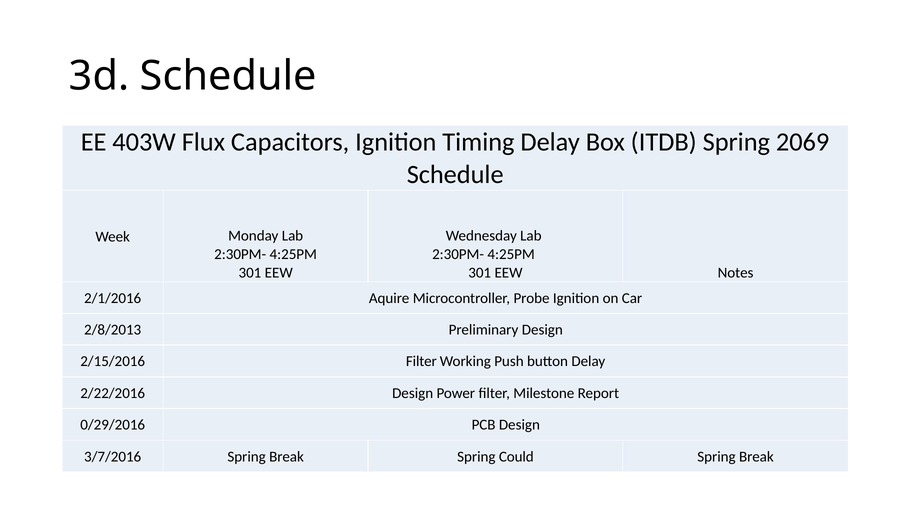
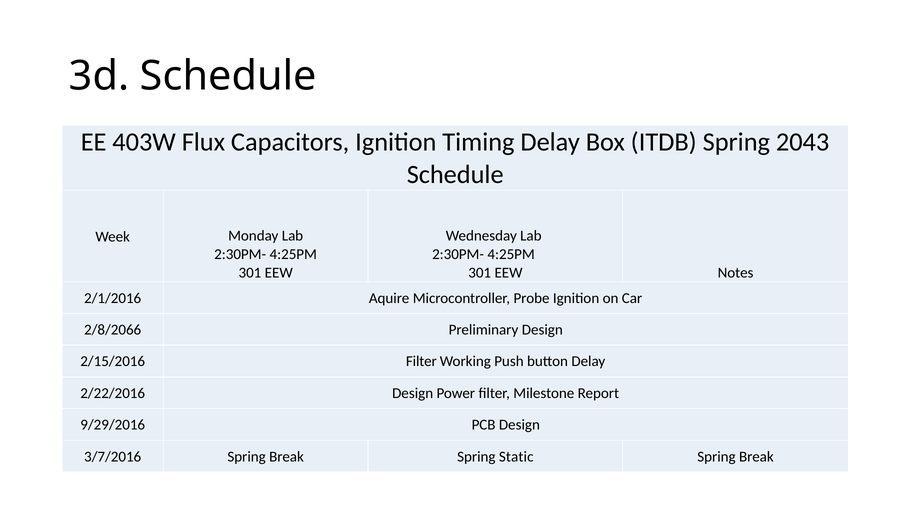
2069: 2069 -> 2043 (803, 142)
2/8/2013: 2/8/2013 -> 2/8/2066 (113, 330)
0/29/2016: 0/29/2016 -> 9/29/2016 (113, 425)
Could: Could -> Static (516, 457)
